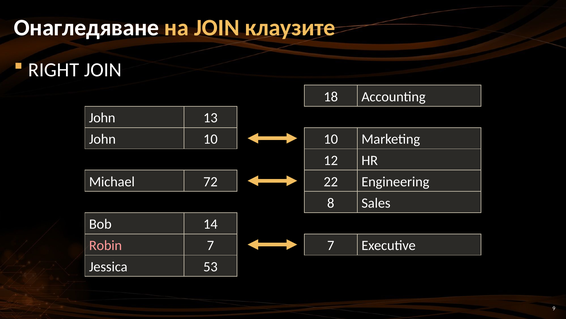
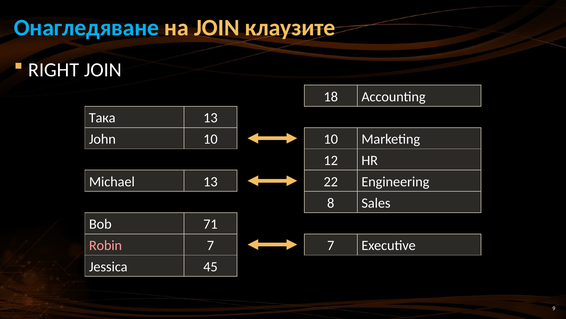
Онагледяване colour: white -> light blue (86, 28)
John: John -> Така (102, 118)
Michael 72: 72 -> 13 (210, 181)
14: 14 -> 71 (210, 224)
53: 53 -> 45 (210, 266)
